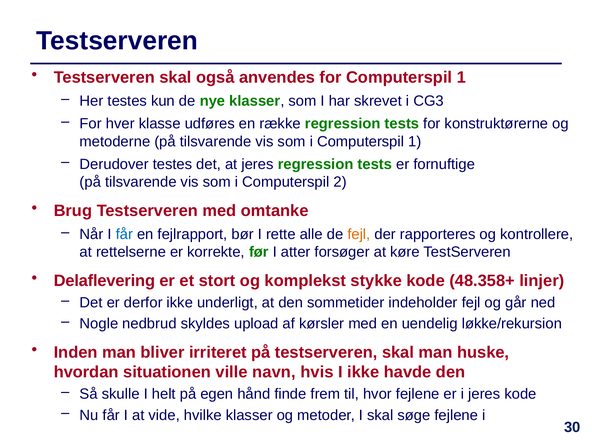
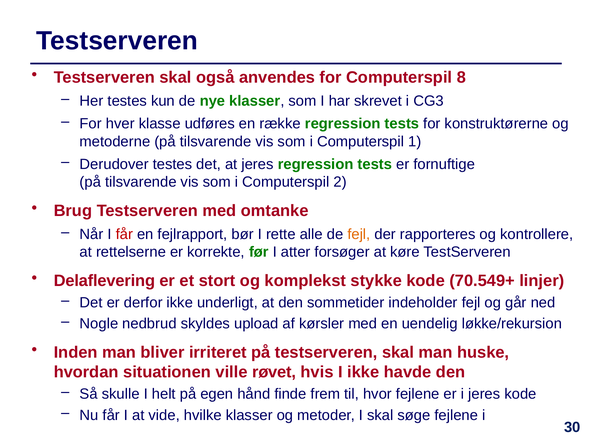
for Computerspil 1: 1 -> 8 (461, 77)
får colour: blue -> red (124, 234)
48.358+: 48.358+ -> 70.549+ (482, 281)
navn: navn -> røvet (274, 372)
